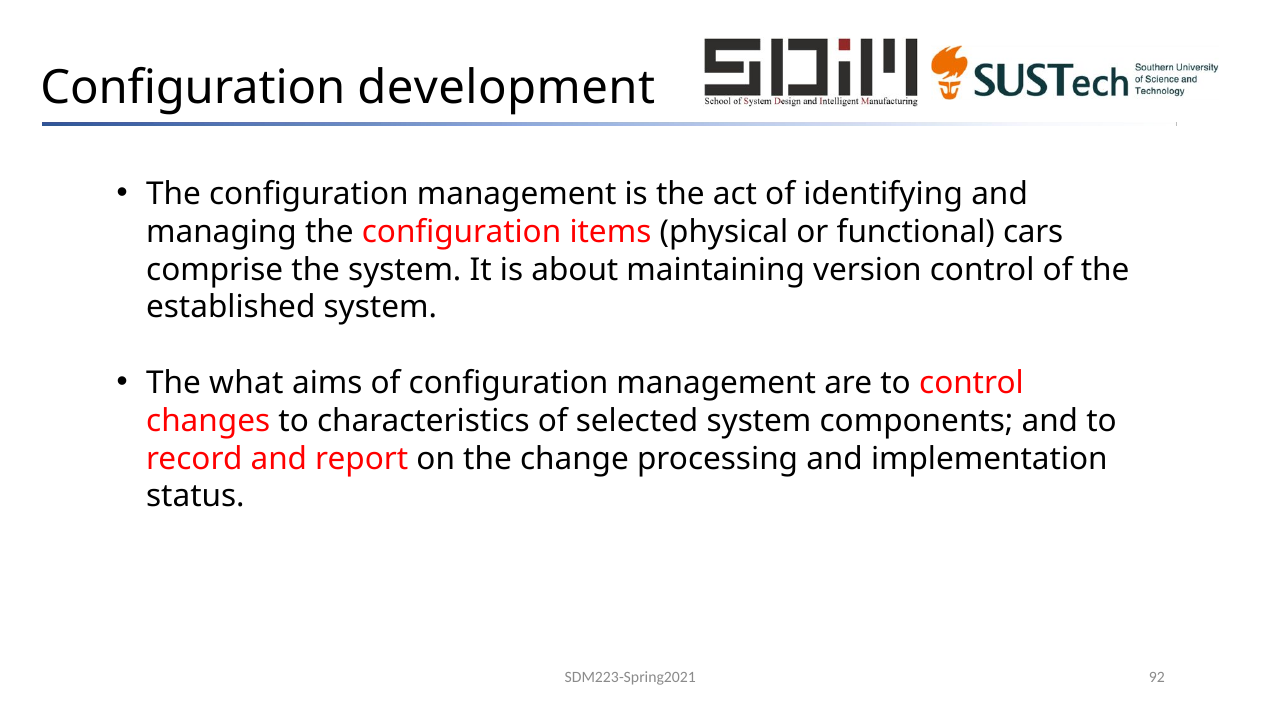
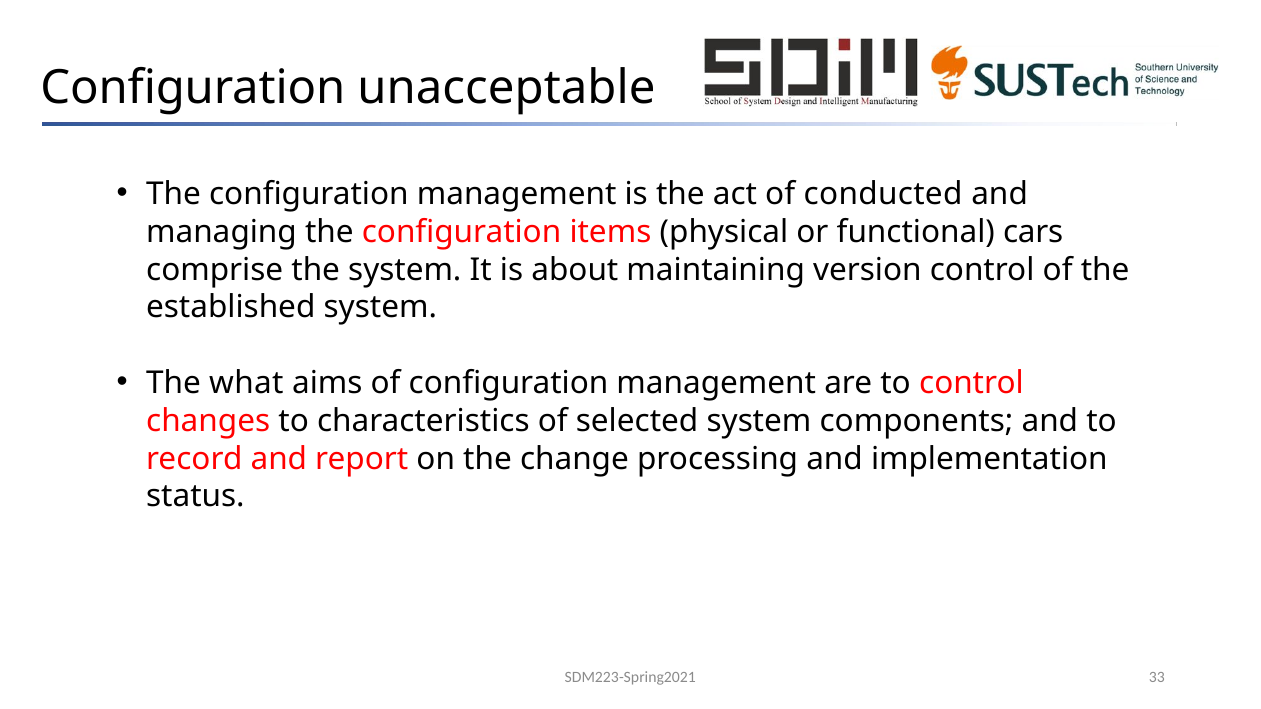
development: development -> unacceptable (506, 88)
identifying: identifying -> conducted (883, 194)
92: 92 -> 33 (1157, 677)
